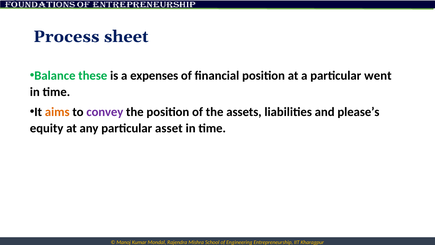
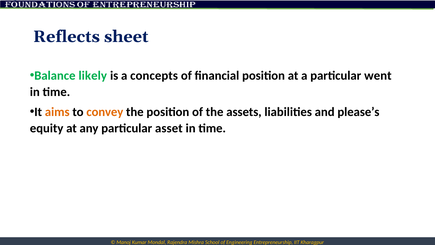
Process: Process -> Reflects (67, 37)
these: these -> likely (93, 76)
expenses: expenses -> concepts (154, 76)
convey colour: purple -> orange (105, 112)
